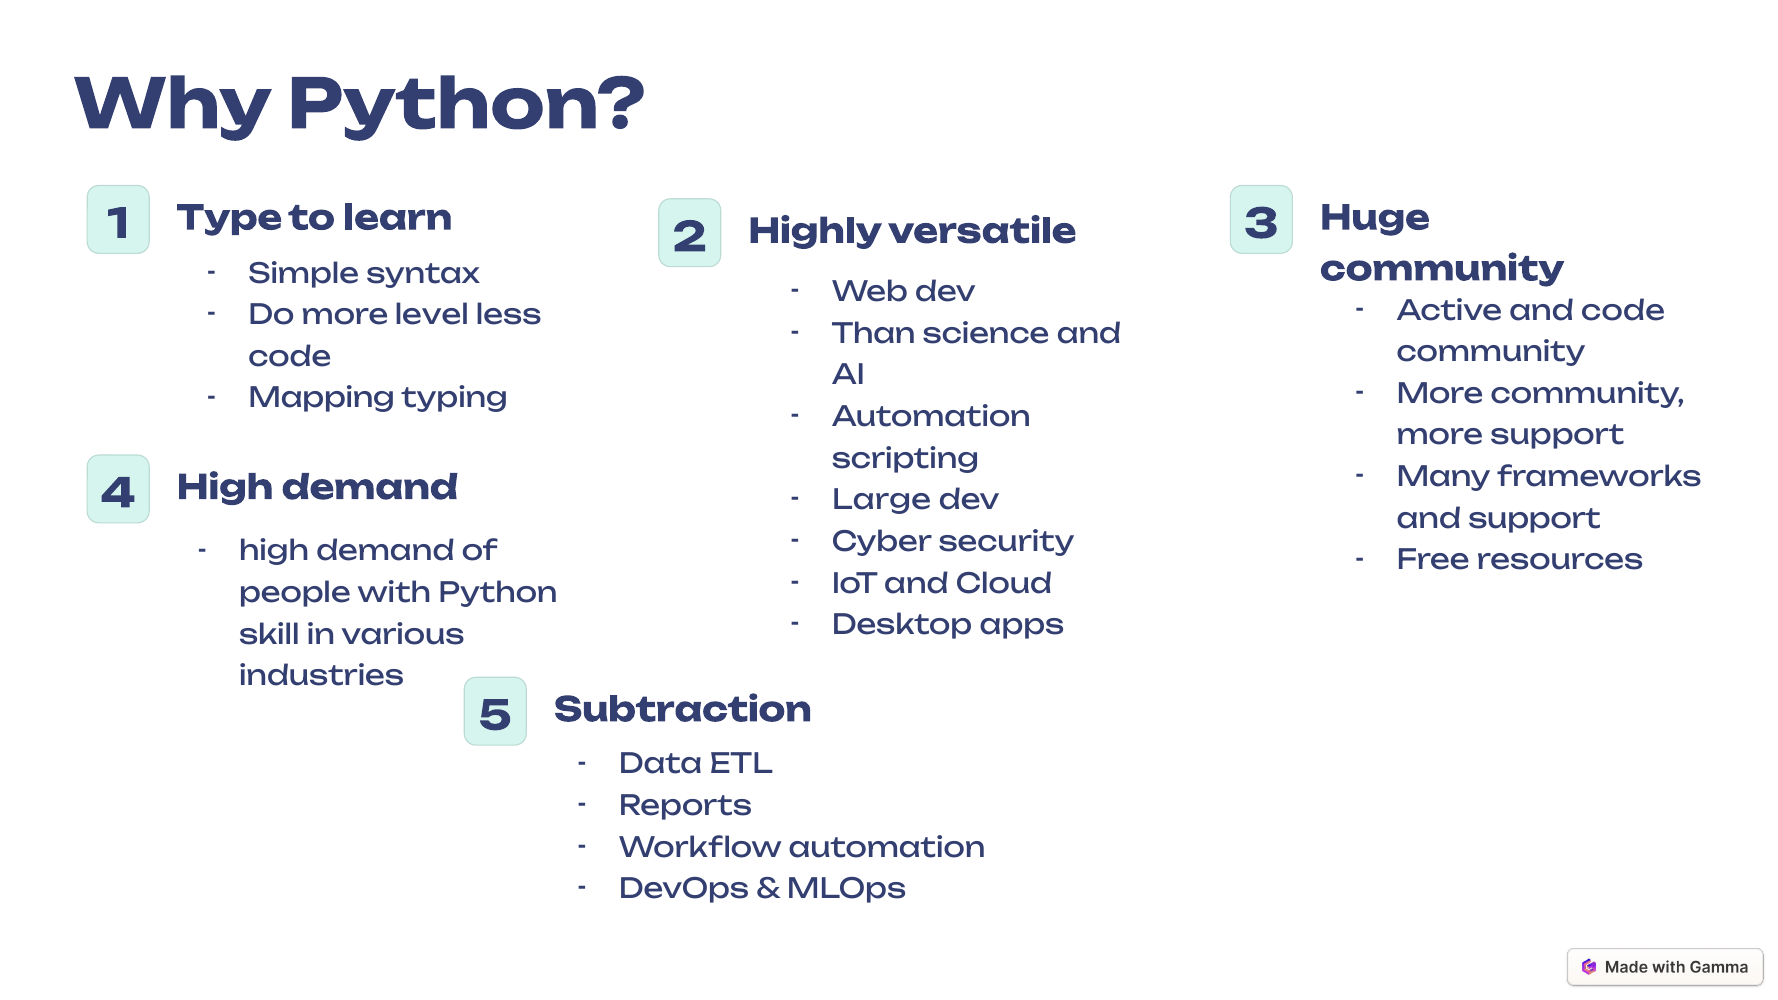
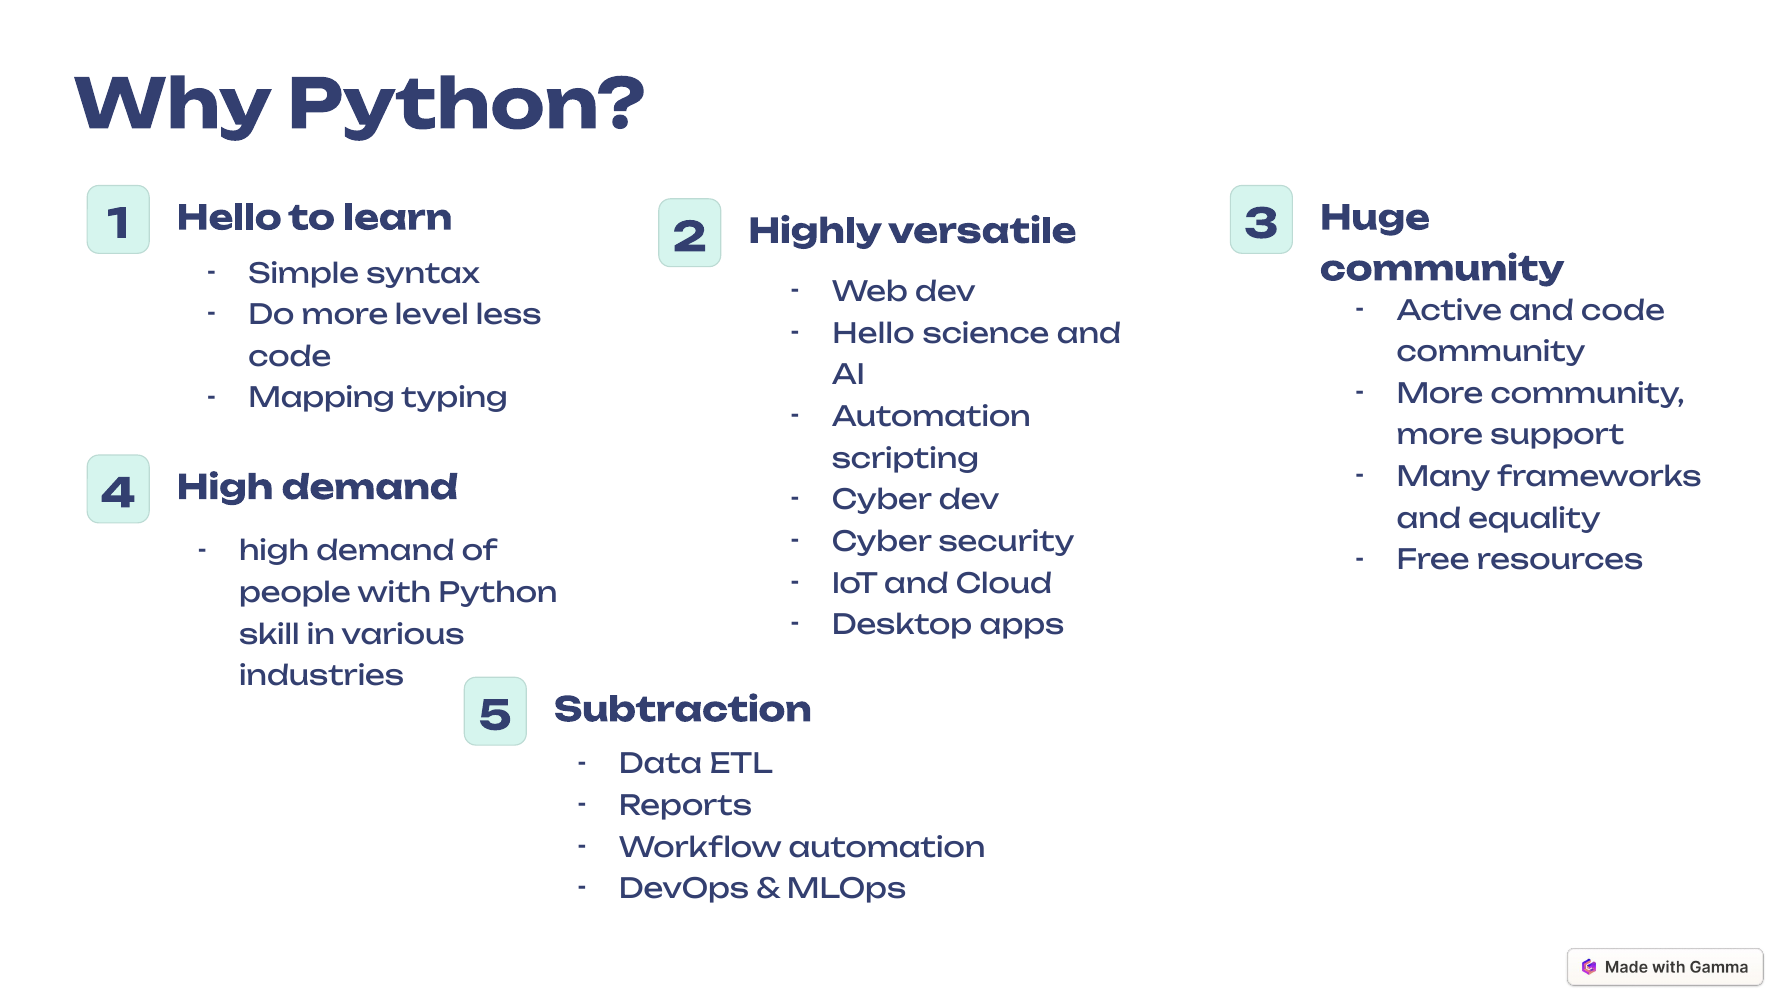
1 Type: Type -> Hello (229, 218)
Than: Than -> Hello (873, 334)
Large: Large -> Cyber (882, 501)
and support: support -> equality (1535, 519)
